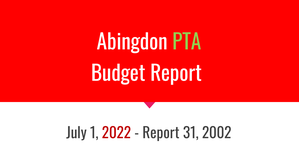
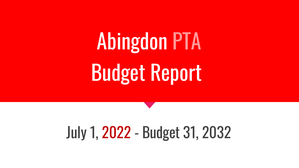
PTA colour: light green -> pink (187, 43)
Report: Report -> Budget (161, 134)
2002: 2002 -> 2032 (217, 134)
